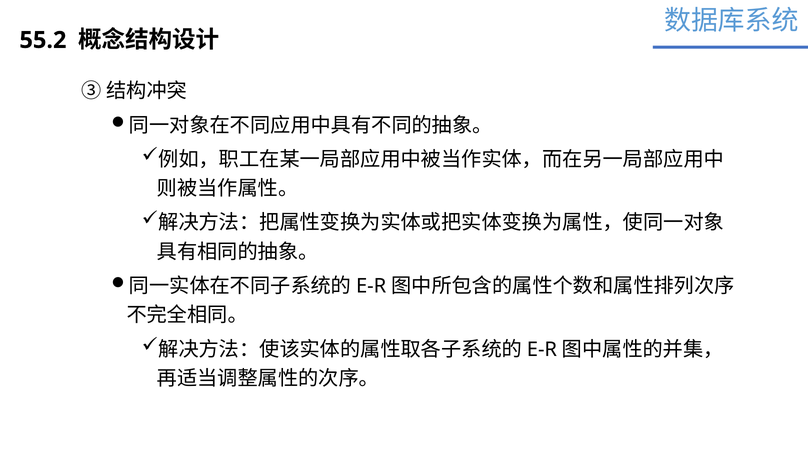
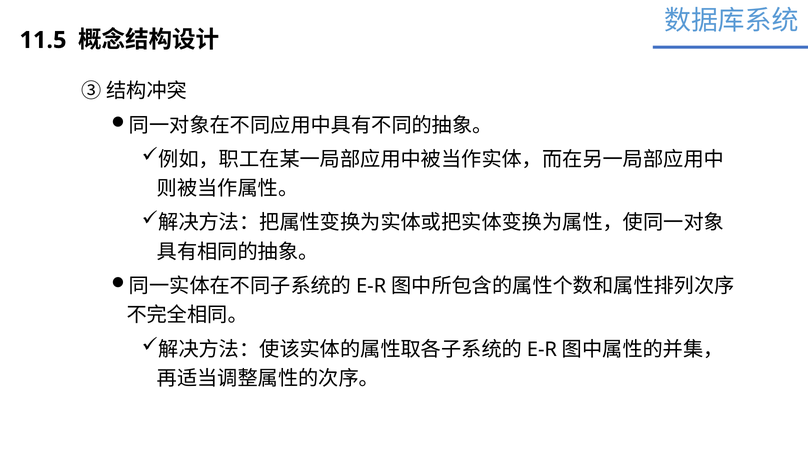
55.2: 55.2 -> 11.5 (43, 40)
